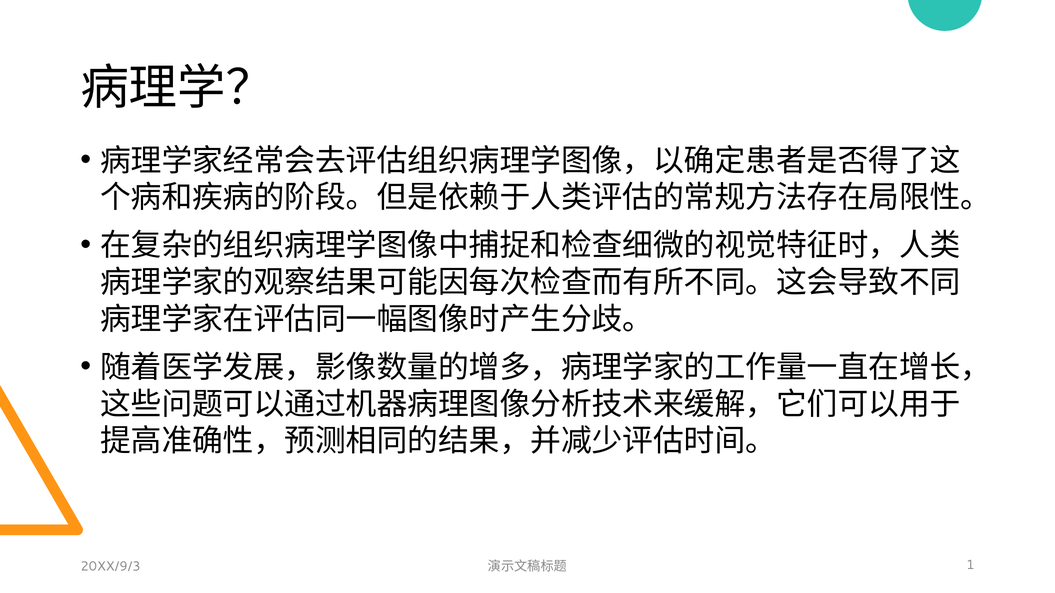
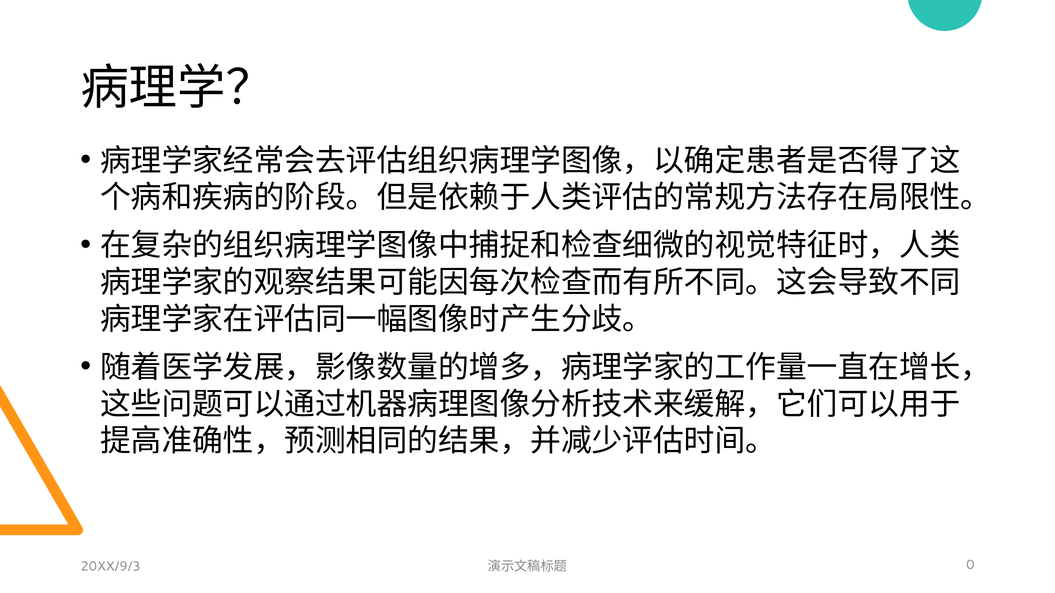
1: 1 -> 0 (970, 565)
